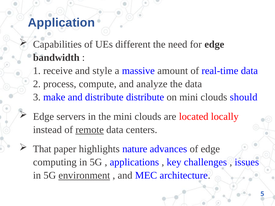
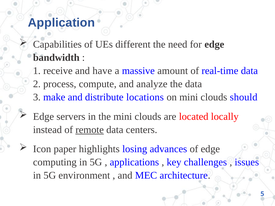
style: style -> have (102, 71)
distribute distribute: distribute -> locations (145, 97)
That: That -> Icon (42, 149)
nature: nature -> losing (135, 149)
environment underline: present -> none (84, 176)
